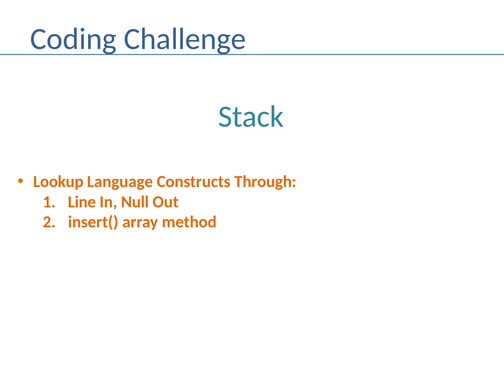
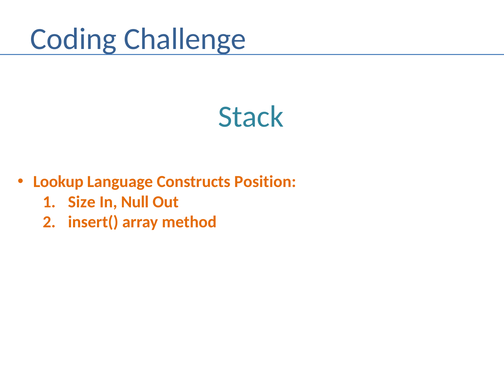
Through: Through -> Position (265, 182)
Line: Line -> Size (82, 202)
